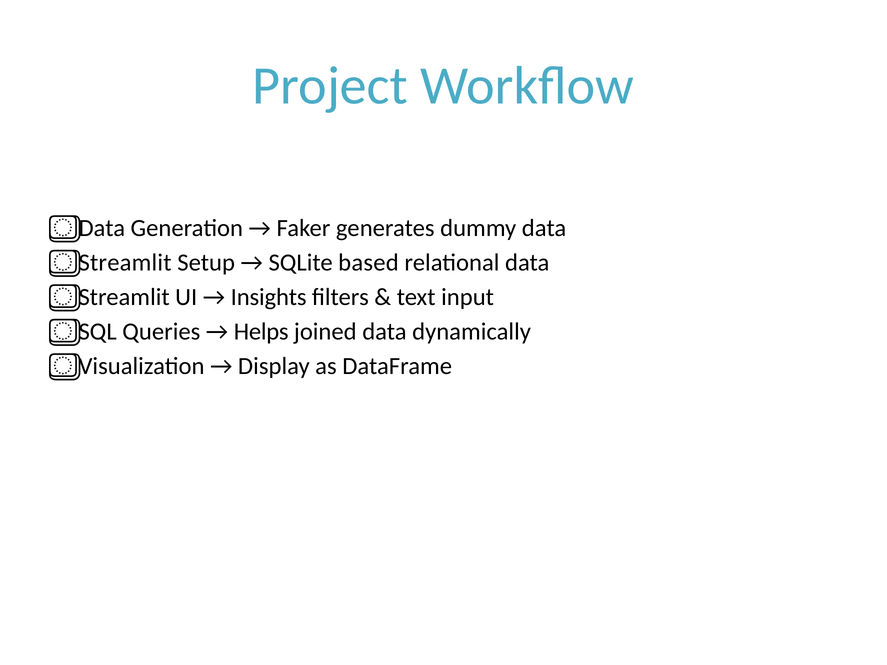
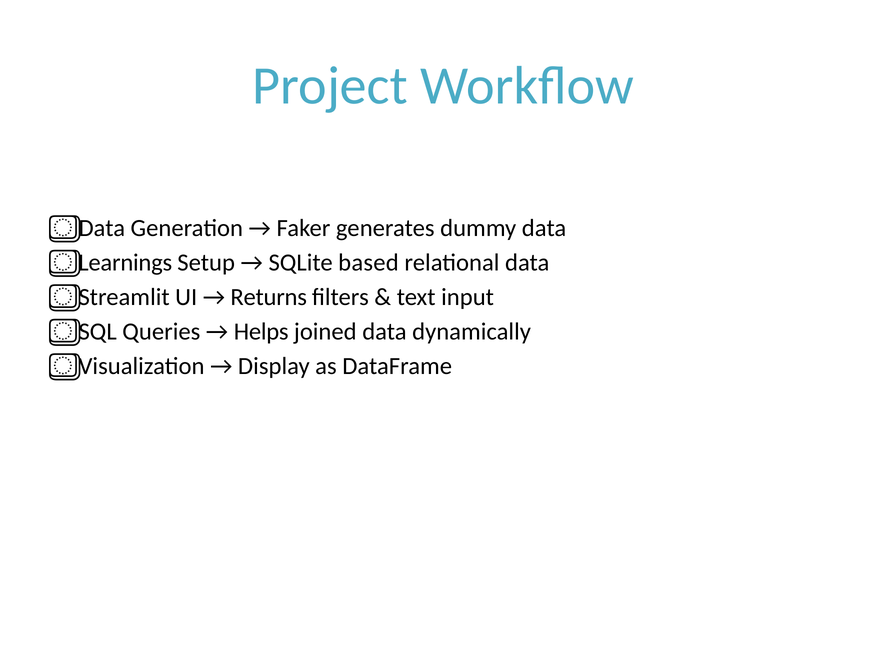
Streamlit: Streamlit -> Learnings (125, 263)
Insights: Insights -> Returns (269, 297)
